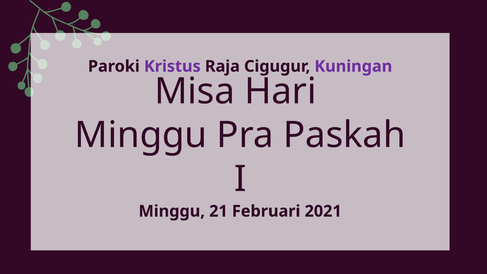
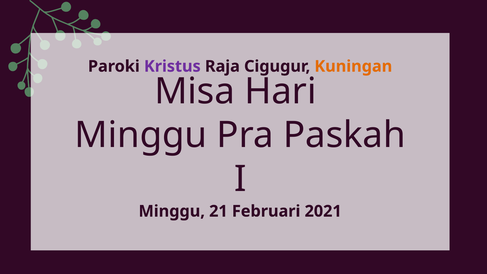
Kuningan colour: purple -> orange (353, 66)
